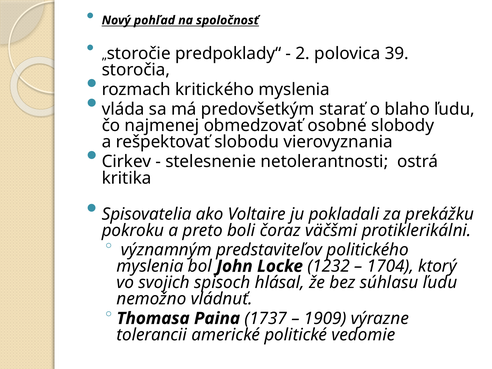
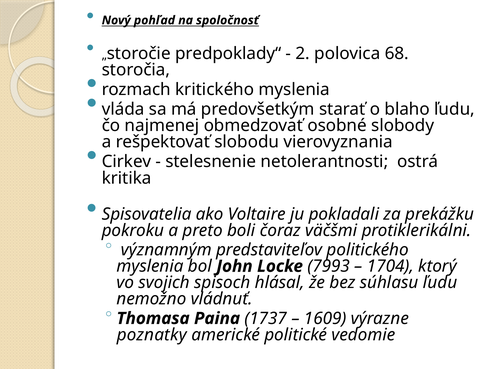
39: 39 -> 68 (397, 53)
1232: 1232 -> 7993 (329, 266)
1909: 1909 -> 1609 (325, 318)
tolerancii: tolerancii -> poznatky (152, 335)
